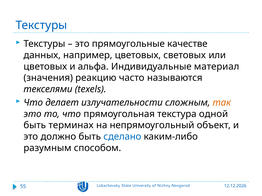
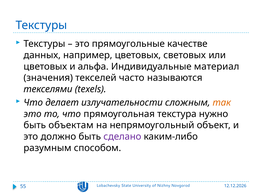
реакцию: реакцию -> текселей (96, 78)
одной: одной -> нужно (214, 114)
терминах: терминах -> объектам (71, 126)
сделано colour: blue -> purple (122, 137)
